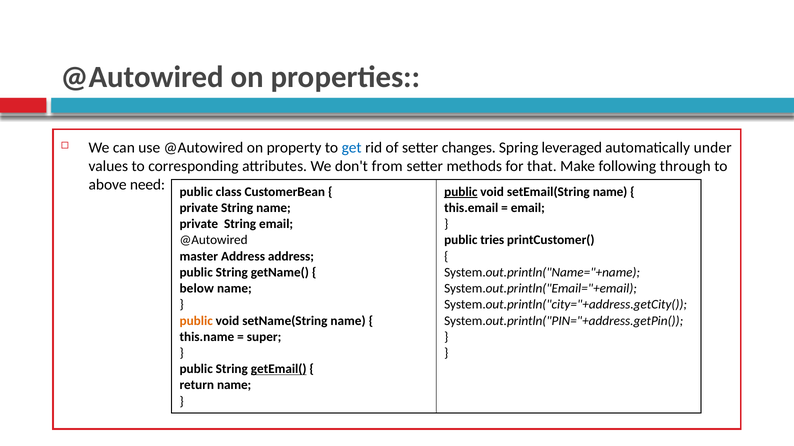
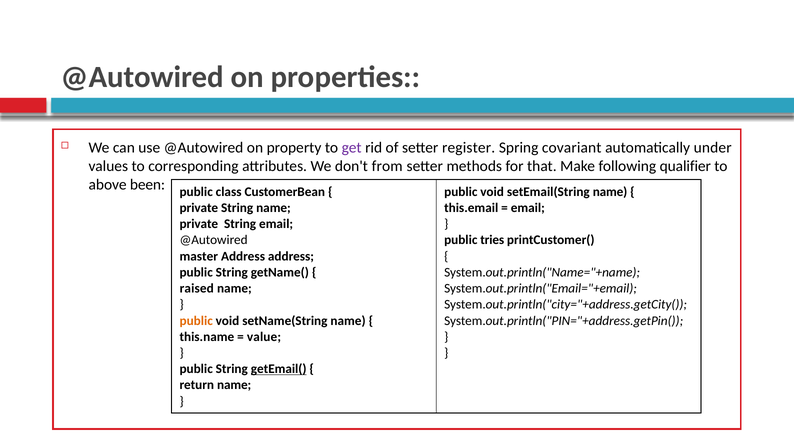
get colour: blue -> purple (352, 148)
changes: changes -> register (469, 148)
leveraged: leveraged -> covariant (572, 148)
through: through -> qualifier (685, 166)
need: need -> been (147, 185)
public underline: present -> none (461, 192)
below: below -> raised (197, 289)
super: super -> value (264, 337)
